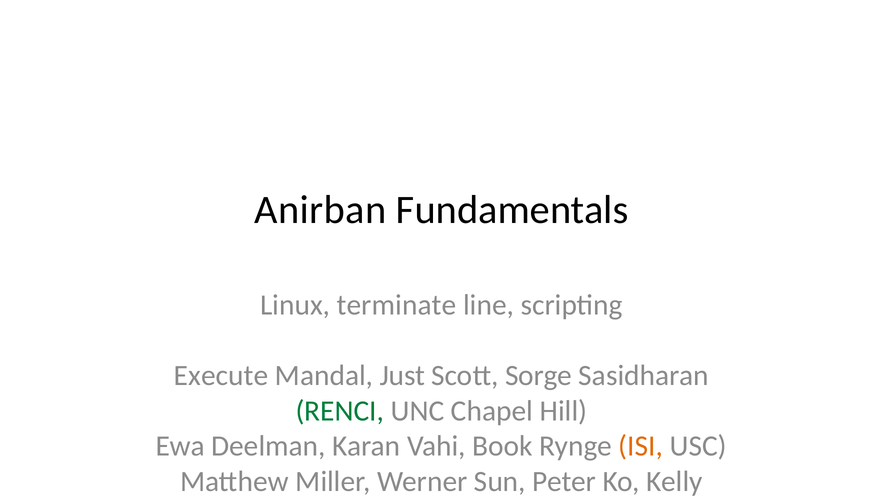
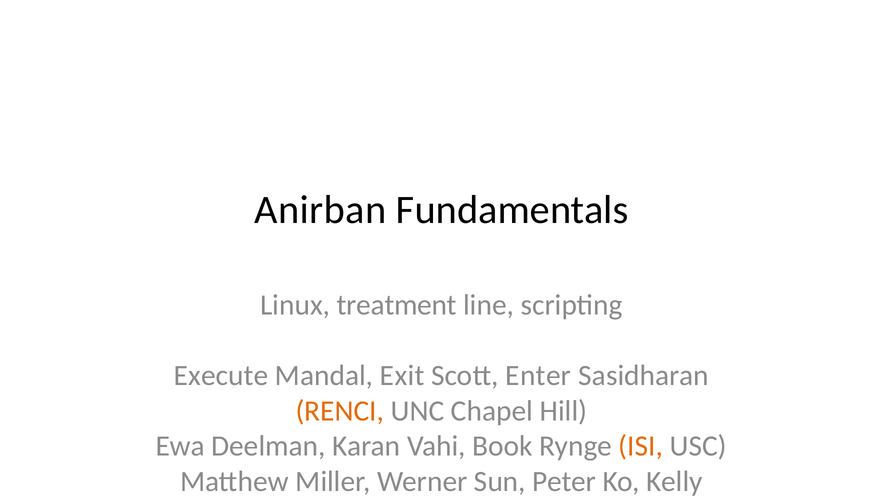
terminate: terminate -> treatment (397, 306)
Just: Just -> Exit (402, 376)
Scott Sorge: Sorge -> Enter (538, 376)
RENCI colour: green -> orange (340, 412)
